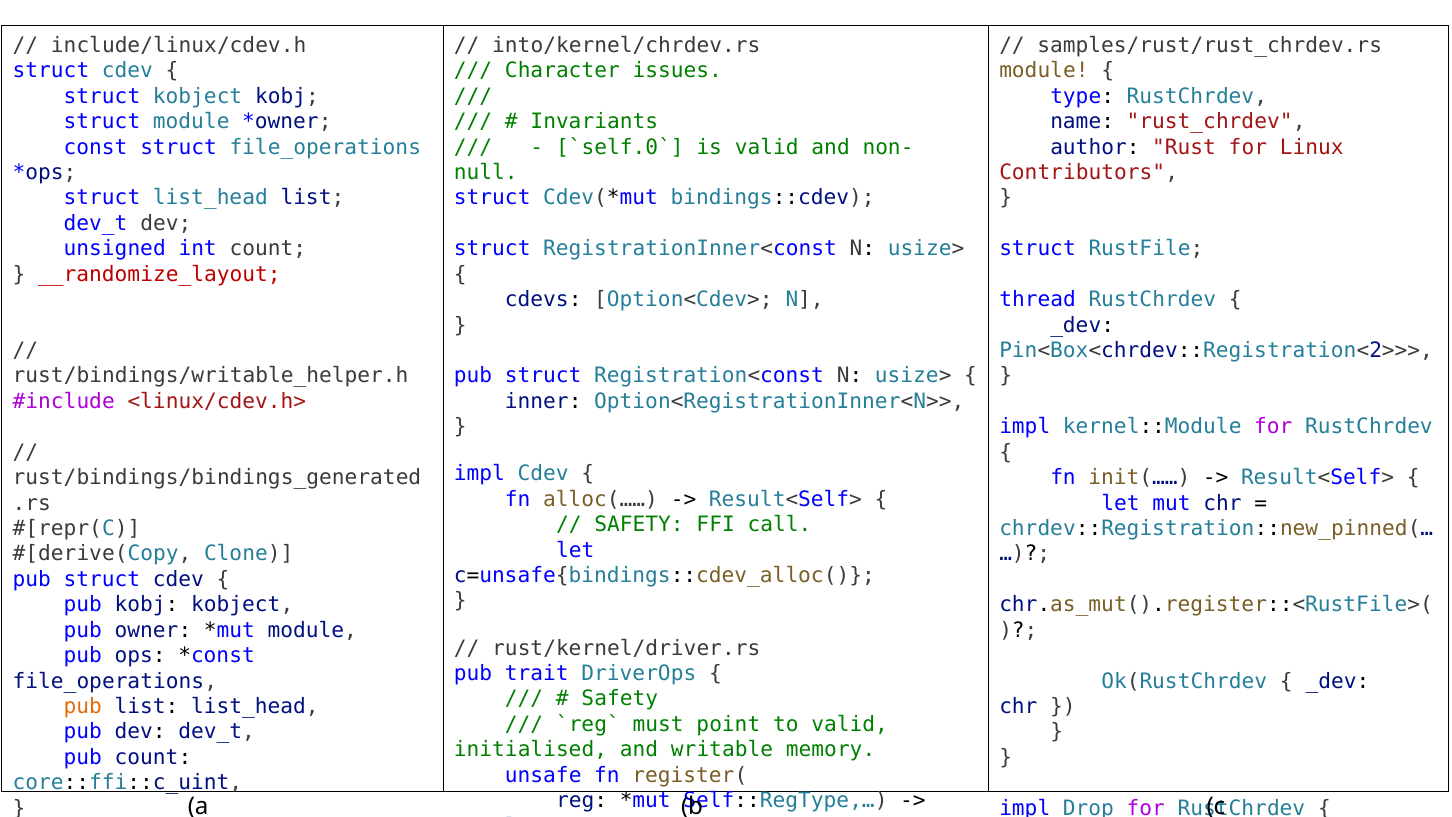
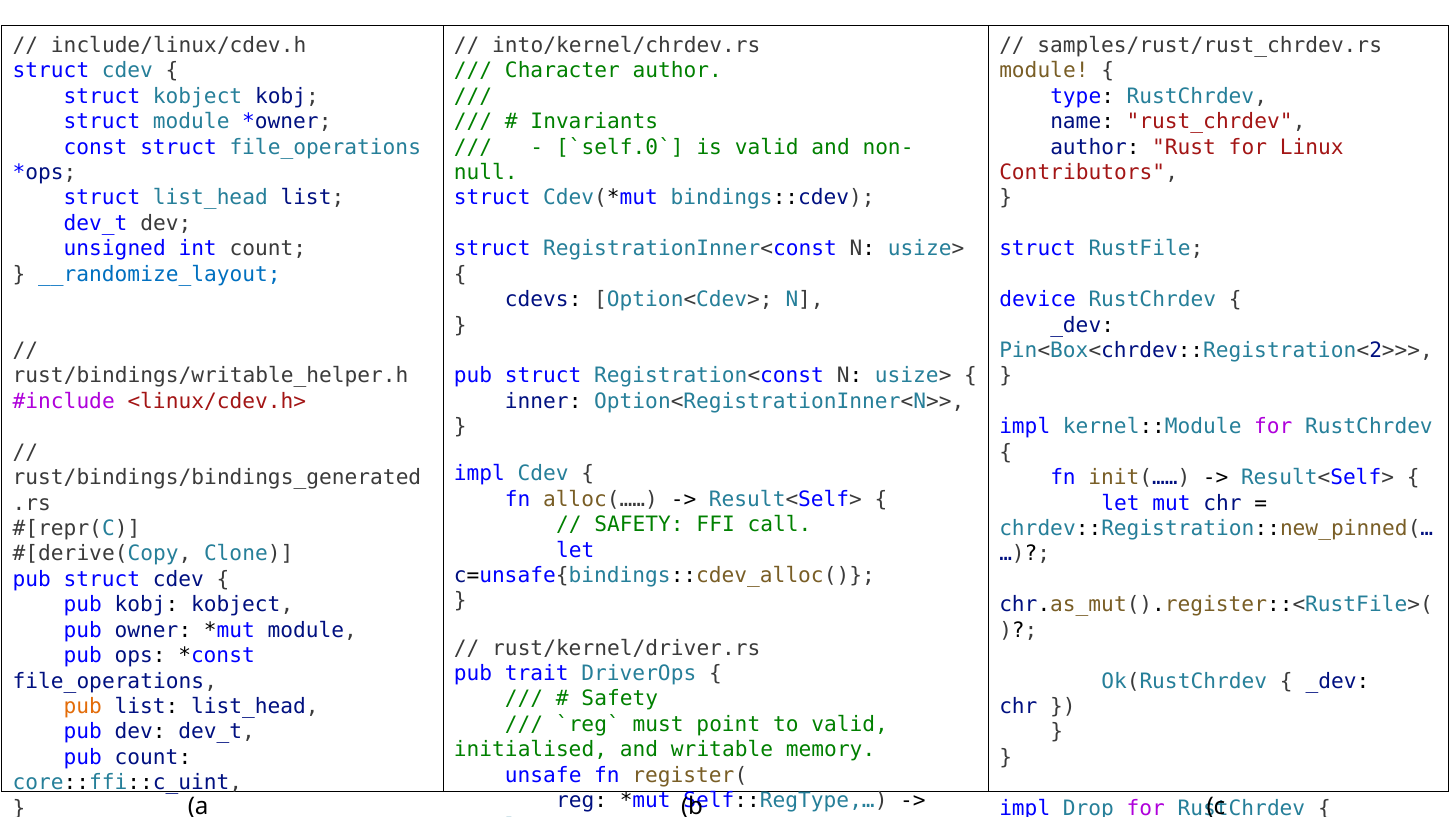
Character issues: issues -> author (677, 71)
__randomize_layout colour: red -> blue (159, 274)
thread: thread -> device (1038, 300)
